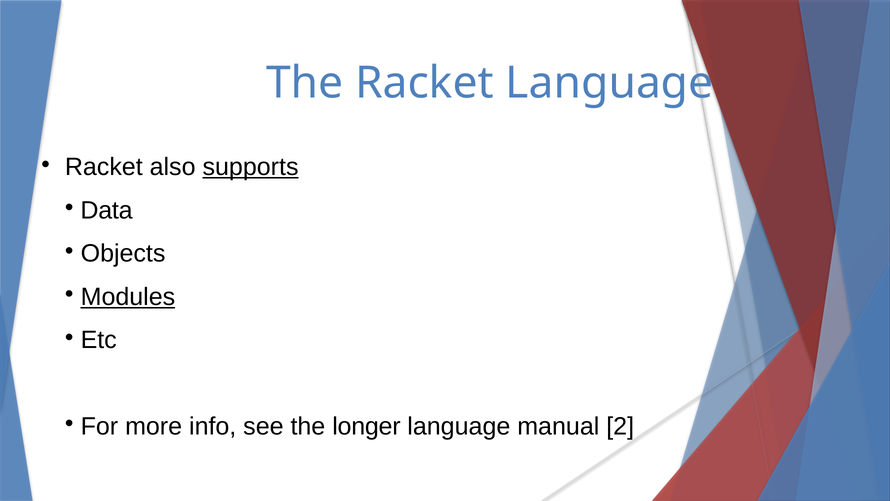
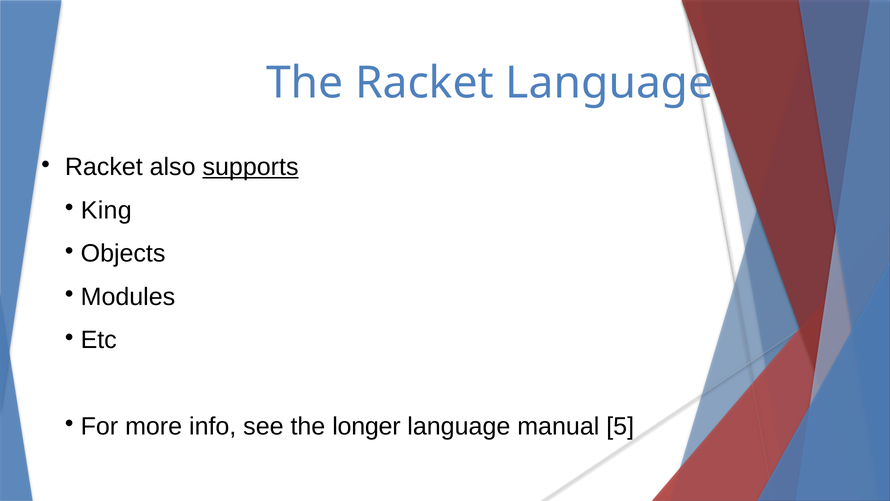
Data: Data -> King (106, 210)
Modules underline: present -> none (128, 297)
2: 2 -> 5 (620, 426)
